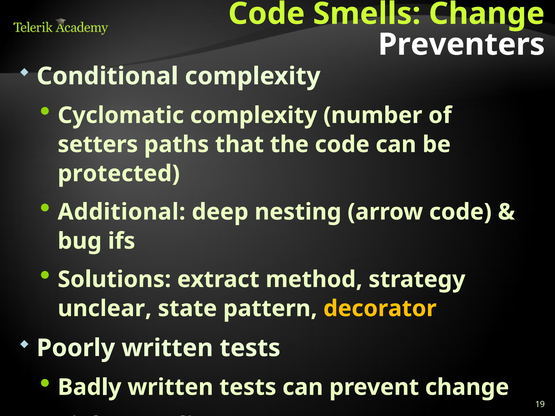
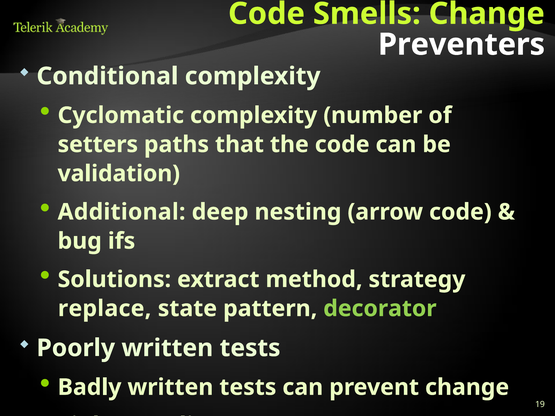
protected: protected -> validation (119, 174)
unclear: unclear -> replace (105, 309)
decorator colour: yellow -> light green (380, 309)
